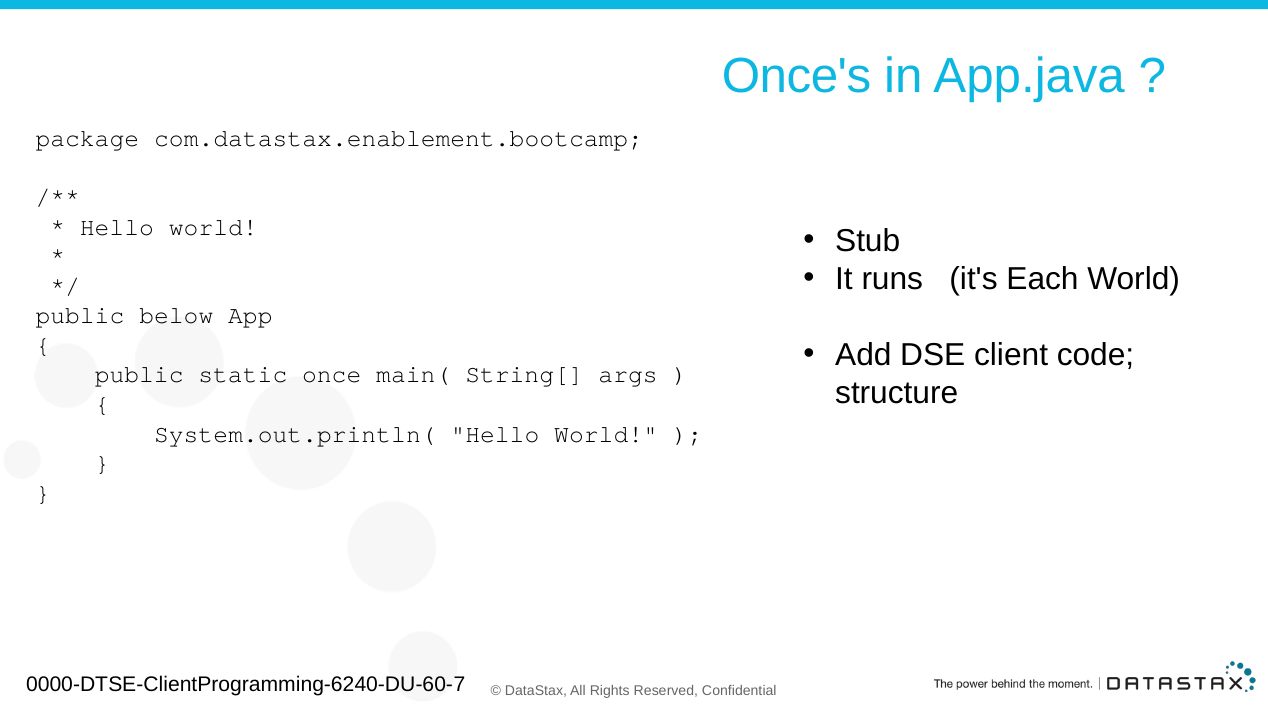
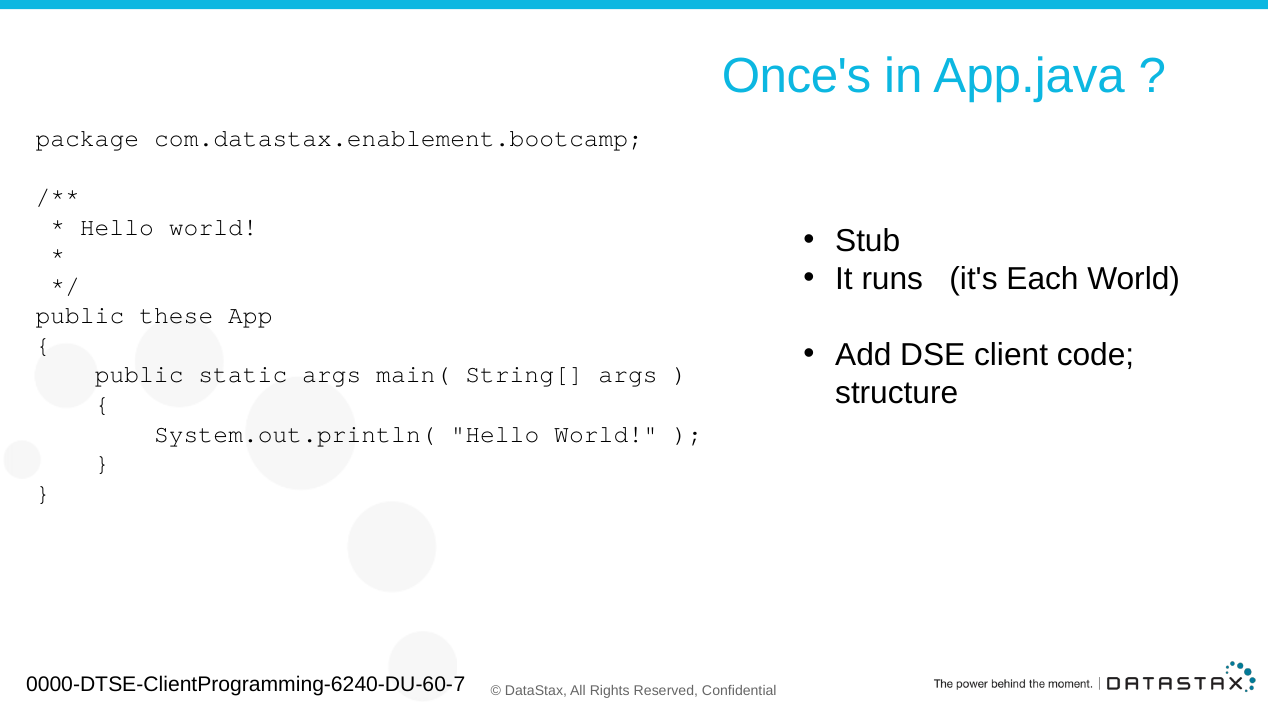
below: below -> these (176, 316)
static once: once -> args (332, 375)
